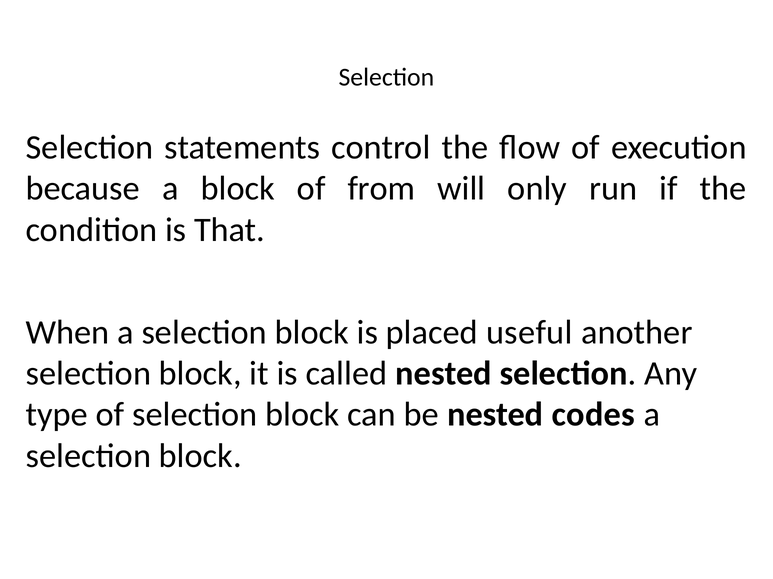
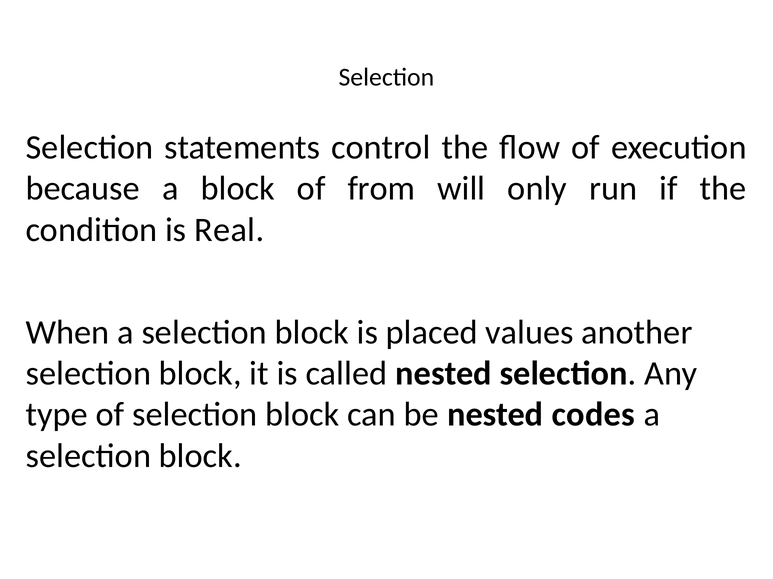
That: That -> Real (229, 230)
useful: useful -> values (530, 333)
